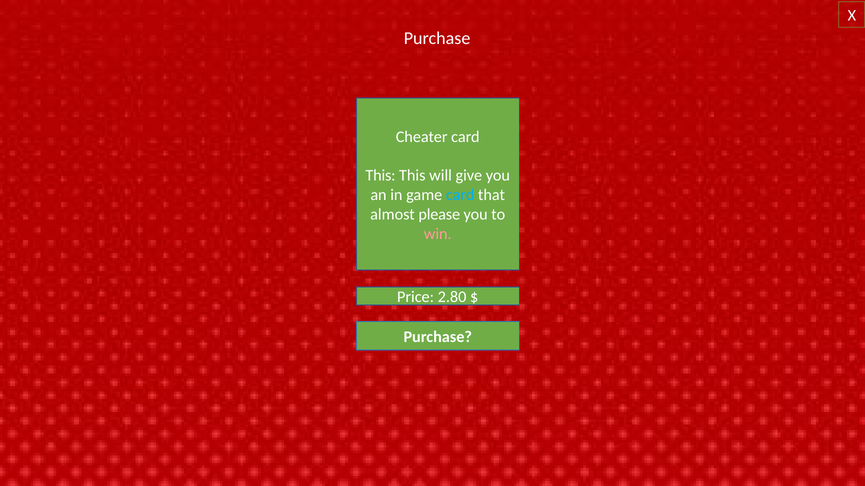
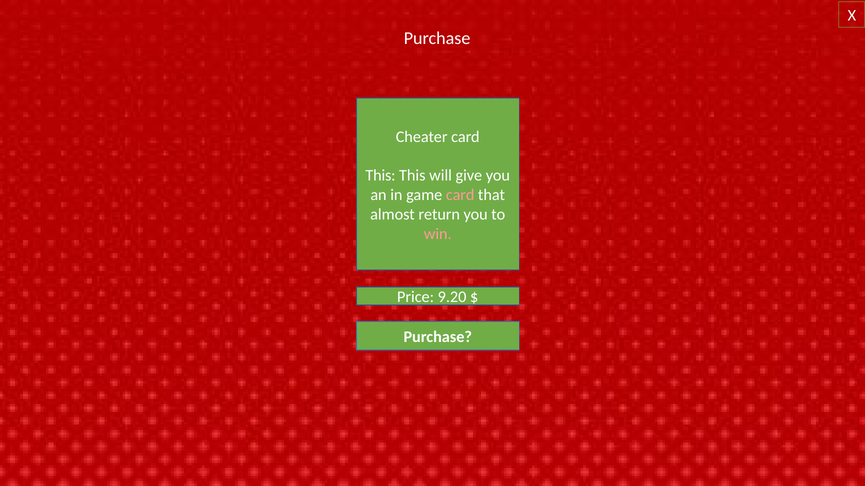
card colour: light blue -> pink (460, 195)
please: please -> return (439, 215)
2.80: 2.80 -> 9.20 (452, 297)
